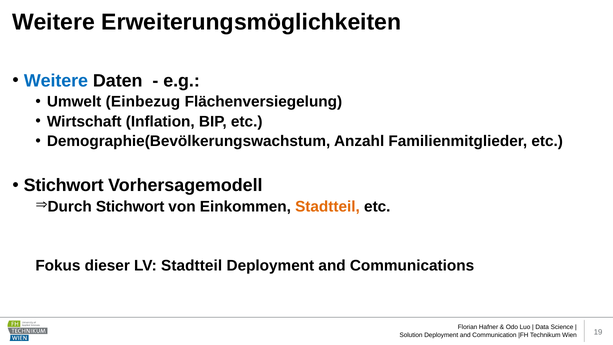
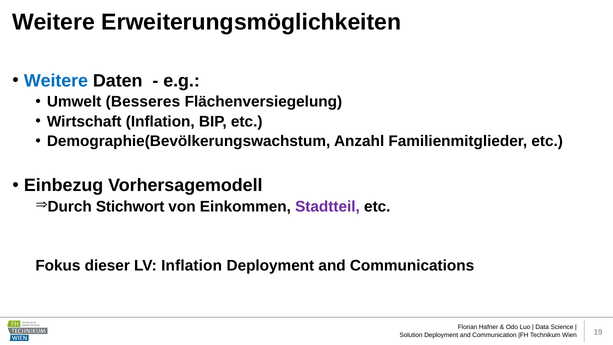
Einbezug: Einbezug -> Besseres (143, 102)
Stichwort: Stichwort -> Einbezug (64, 185)
Stadtteil colour: orange -> purple (327, 206)
LV Stadtteil: Stadtteil -> Inflation (192, 266)
